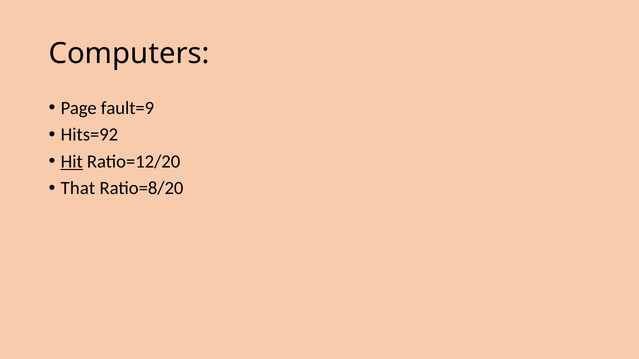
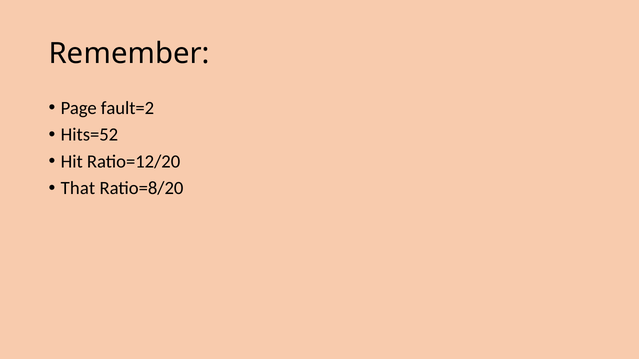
Computers: Computers -> Remember (129, 54)
fault=9: fault=9 -> fault=2 (127, 108)
Hits=92: Hits=92 -> Hits=52 (89, 135)
Hit underline: present -> none (72, 162)
